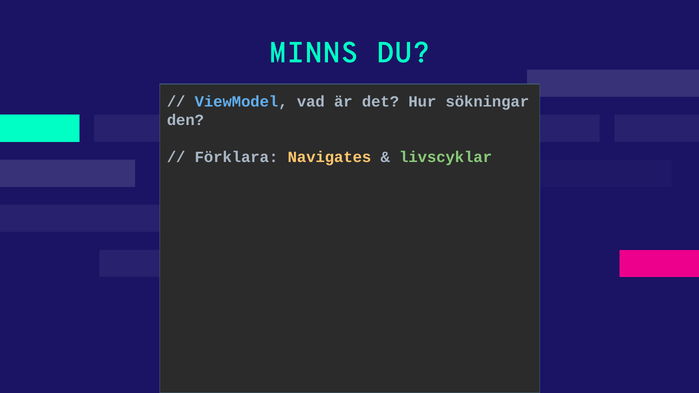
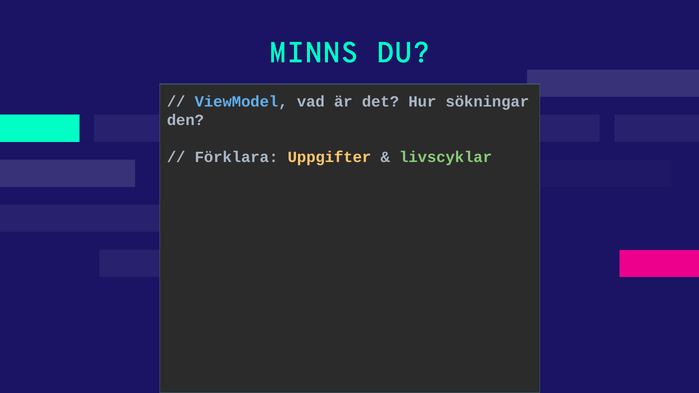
Navigates: Navigates -> Uppgifter (329, 157)
